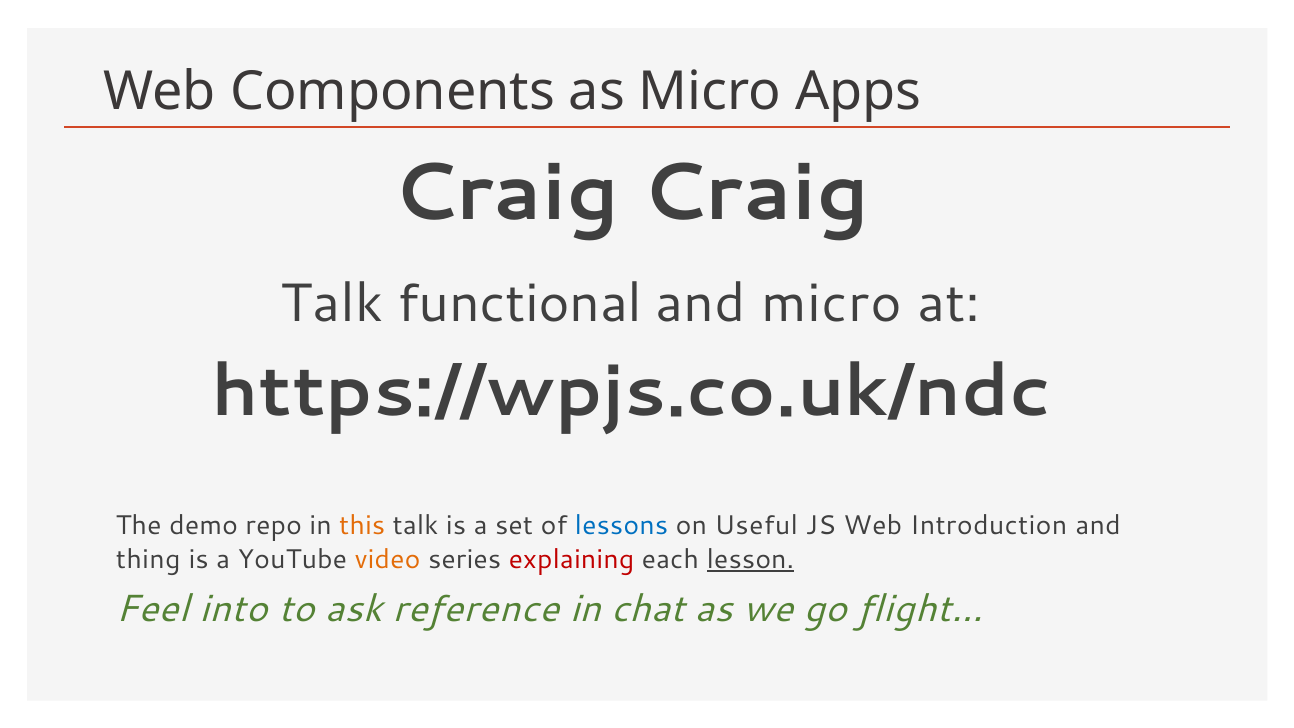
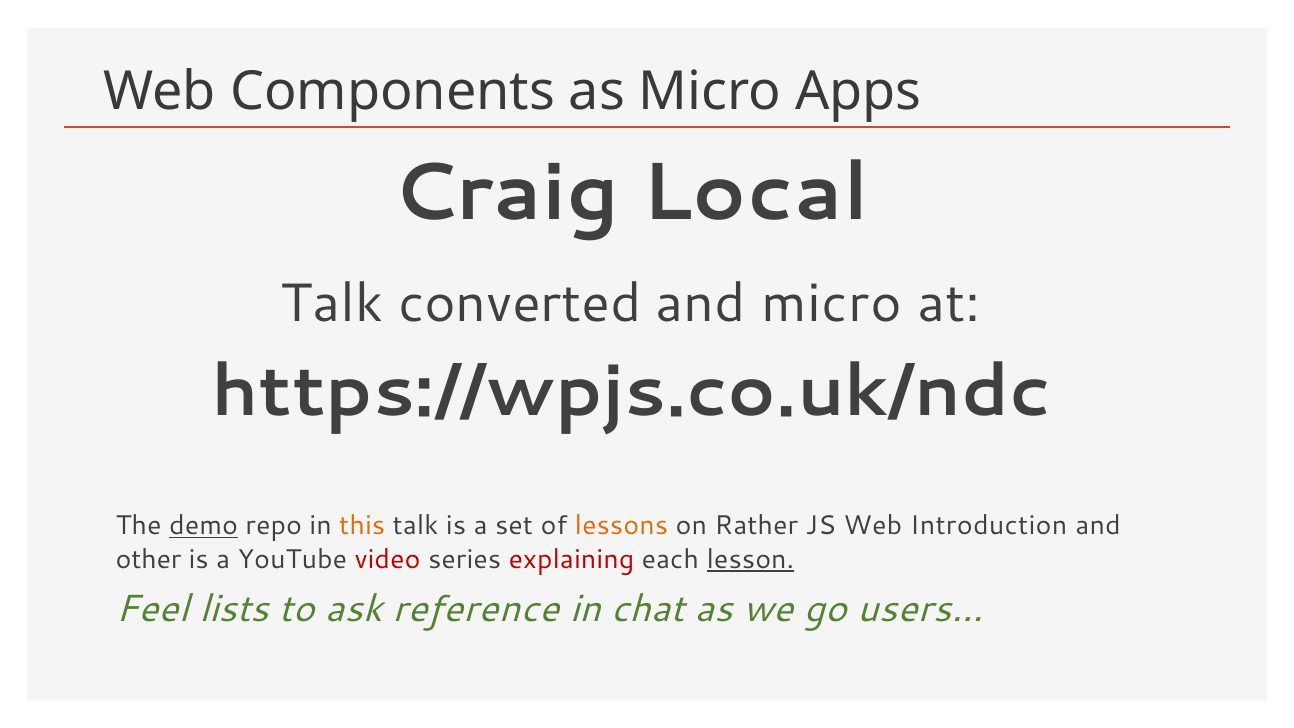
Craig Craig: Craig -> Local (755, 193)
functional: functional -> converted (520, 304)
demo underline: none -> present (204, 526)
lessons colour: blue -> orange (621, 526)
Useful: Useful -> Rather (756, 526)
thing: thing -> other (148, 560)
video colour: orange -> red (388, 560)
into: into -> lists (234, 609)
flight…: flight… -> users… (920, 609)
